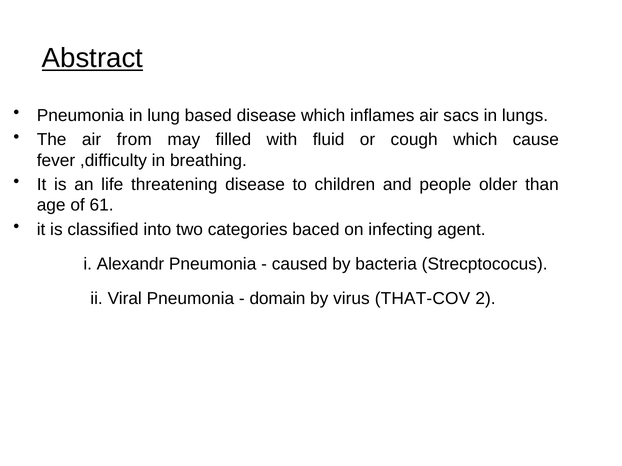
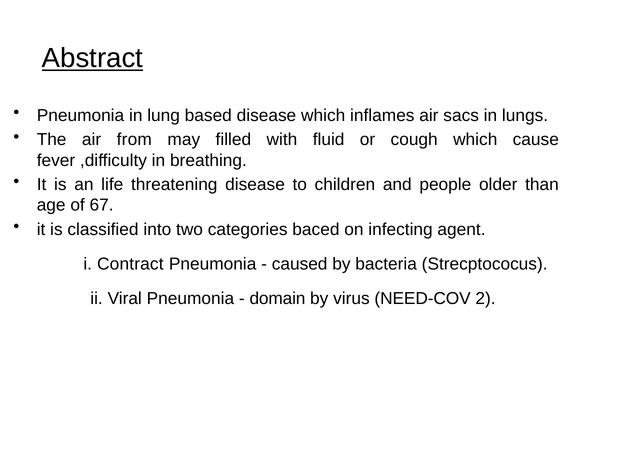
61: 61 -> 67 (102, 206)
Alexandr: Alexandr -> Contract (130, 264)
THAT-COV: THAT-COV -> NEED-COV (423, 299)
